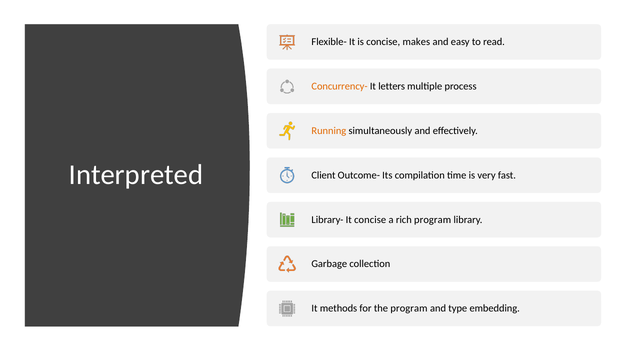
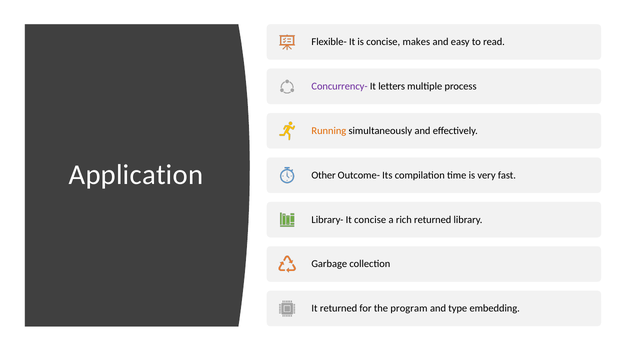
Concurrency- colour: orange -> purple (340, 86)
Interpreted: Interpreted -> Application (136, 175)
Client: Client -> Other (324, 175)
rich program: program -> returned (433, 220)
It methods: methods -> returned (339, 308)
